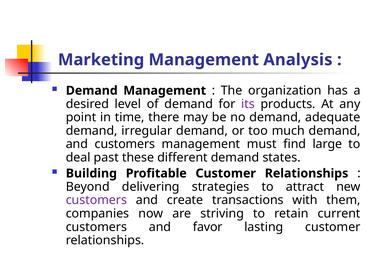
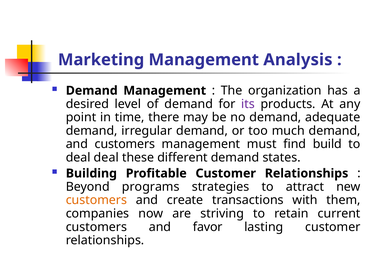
large: large -> build (327, 144)
deal past: past -> deal (106, 158)
delivering: delivering -> programs (151, 187)
customers colour: purple -> orange (96, 200)
